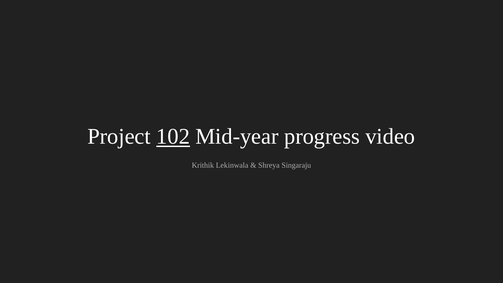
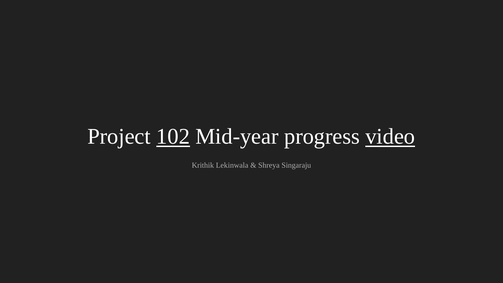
video underline: none -> present (390, 137)
